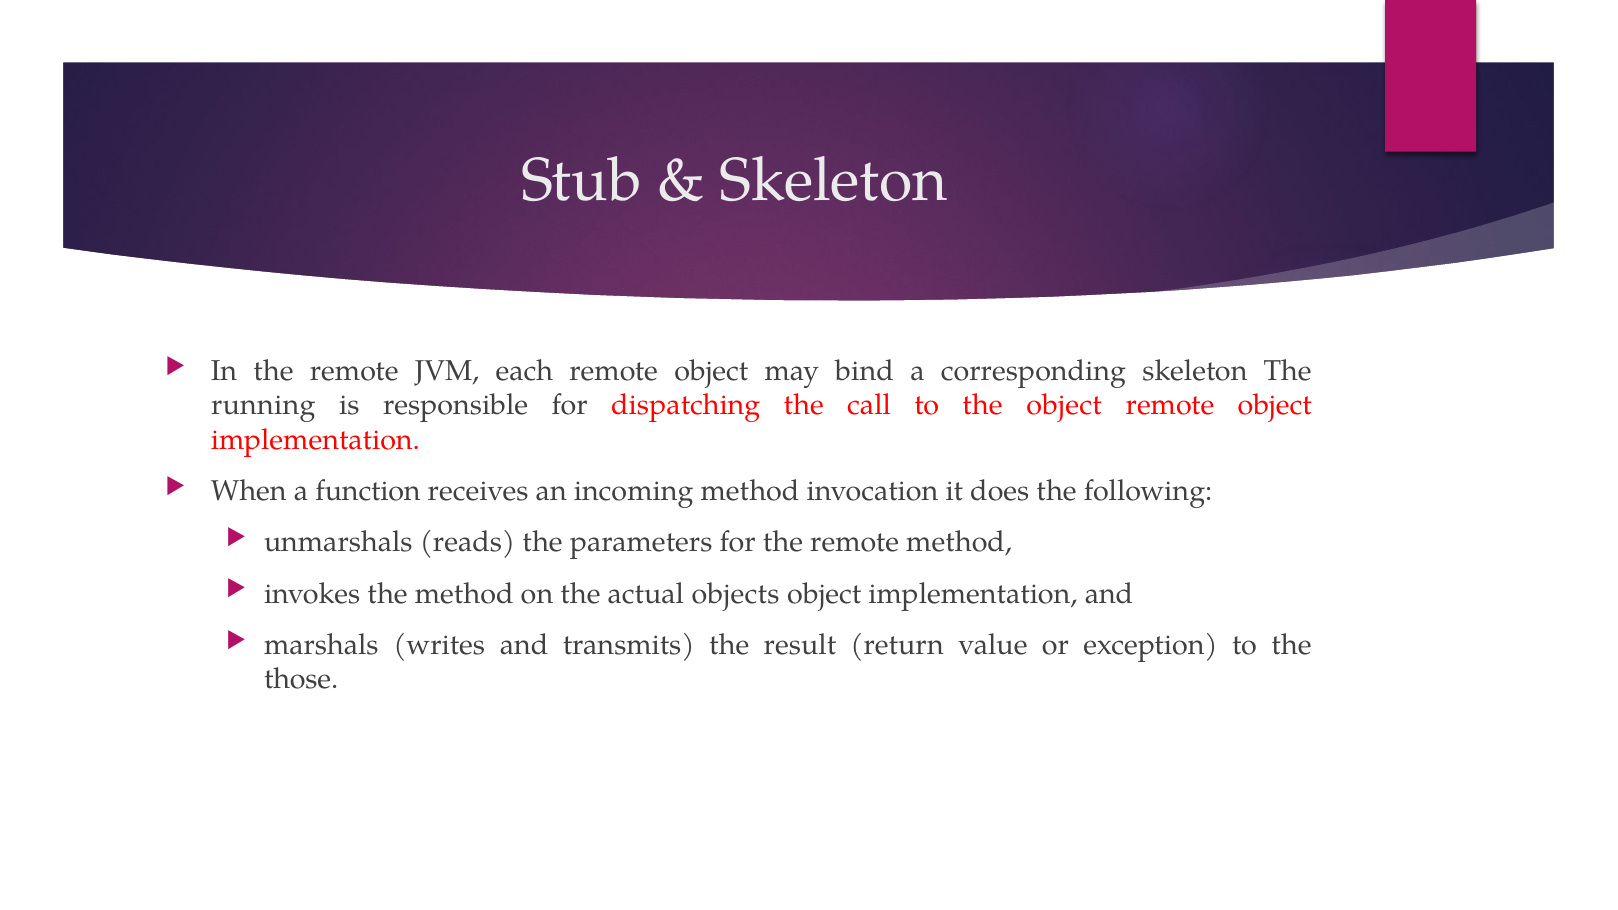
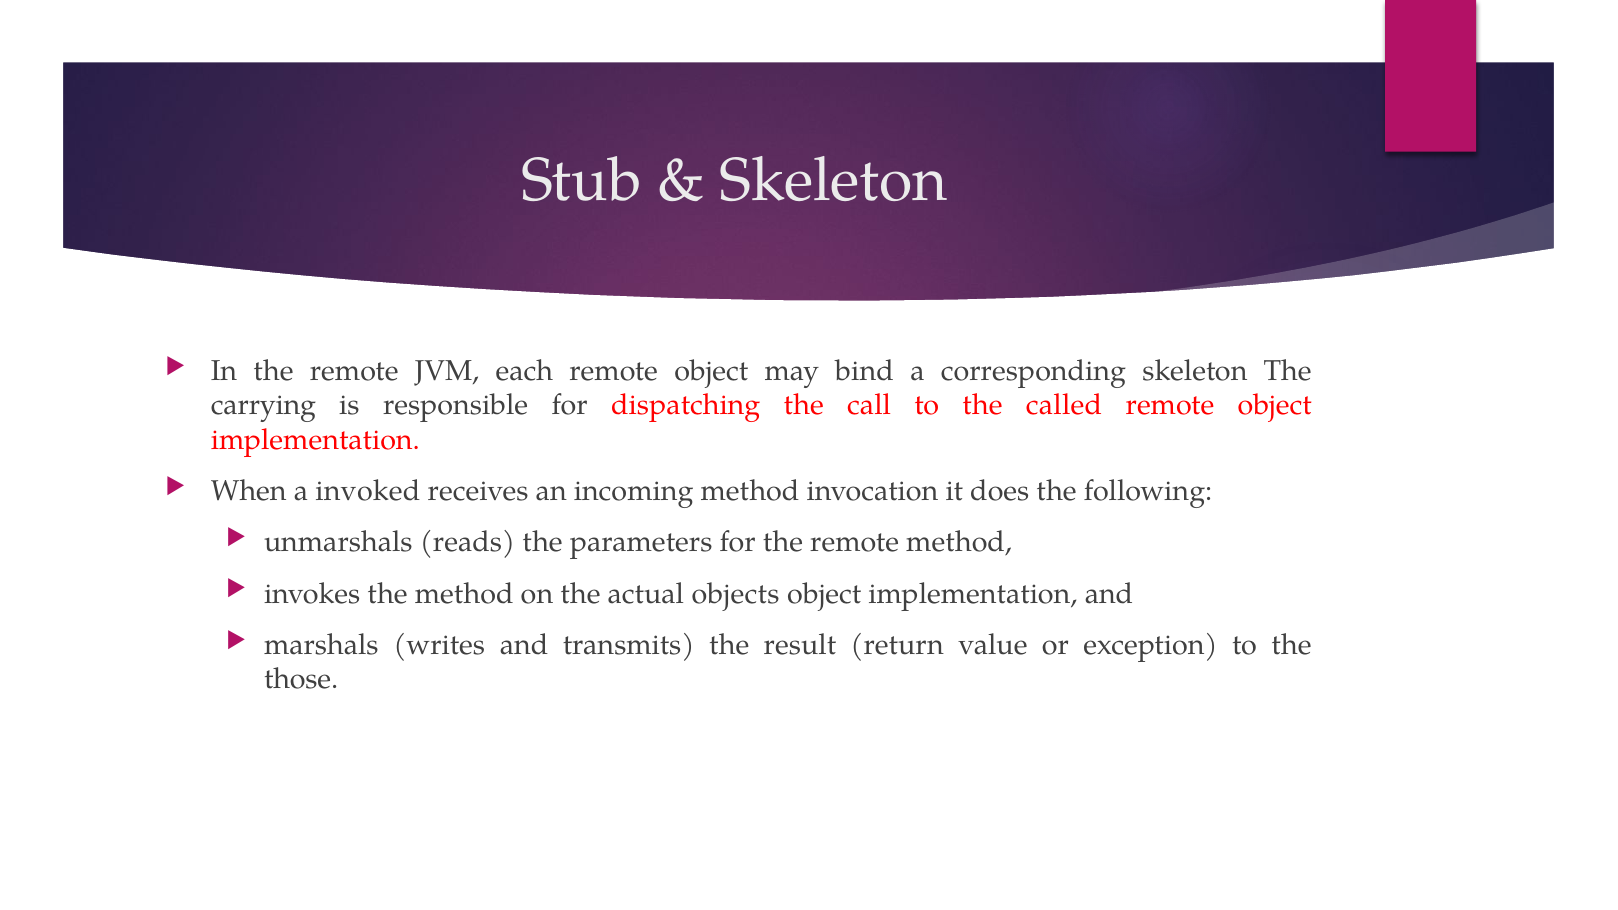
running: running -> carrying (264, 405)
the object: object -> called (1064, 405)
function: function -> invoked (368, 491)
